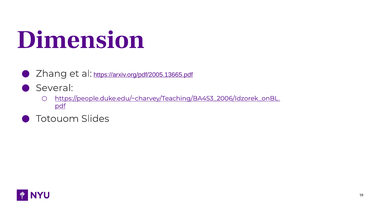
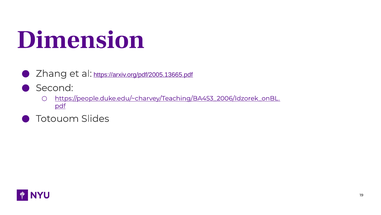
Several: Several -> Second (54, 88)
